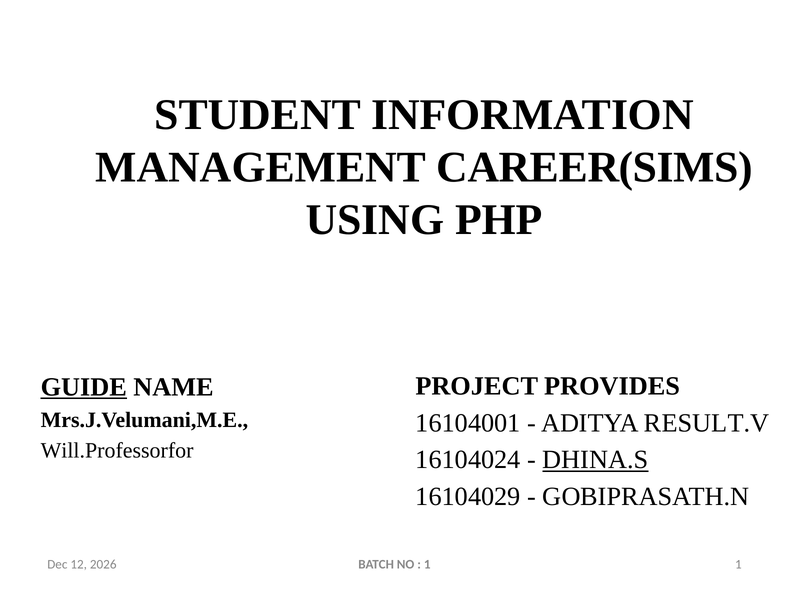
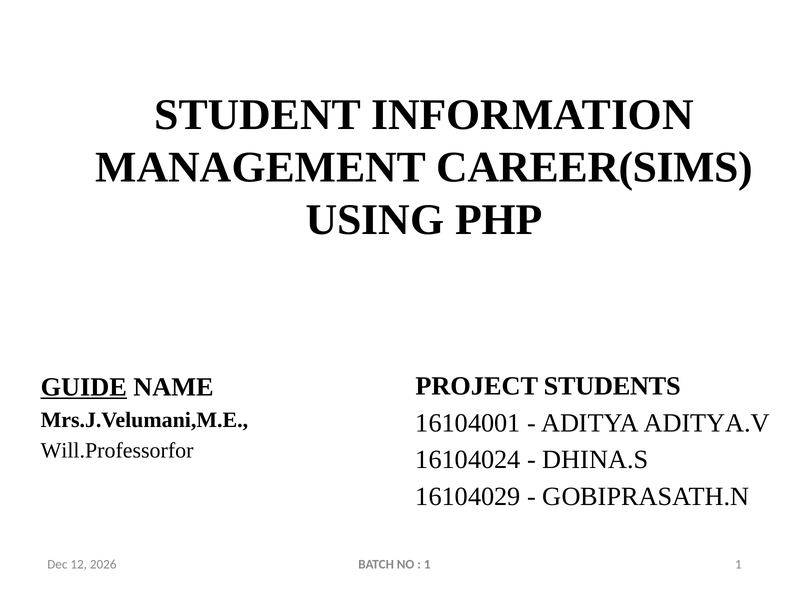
PROVIDES: PROVIDES -> STUDENTS (612, 387)
RESULT.V: RESULT.V -> ADITYA.V (707, 424)
DHINA.S underline: present -> none (595, 460)
